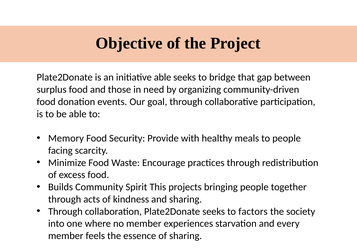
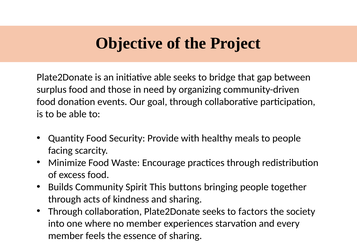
Memory: Memory -> Quantity (66, 139)
projects: projects -> buttons (185, 187)
